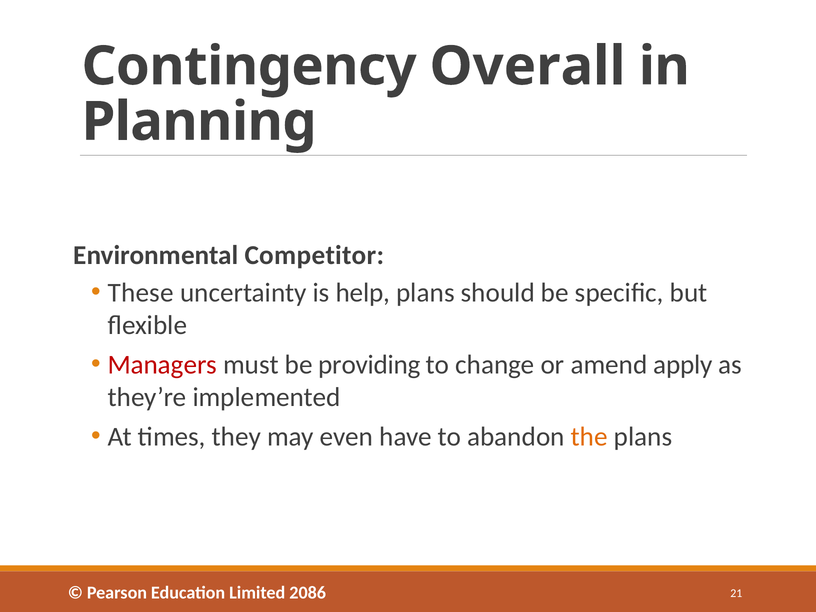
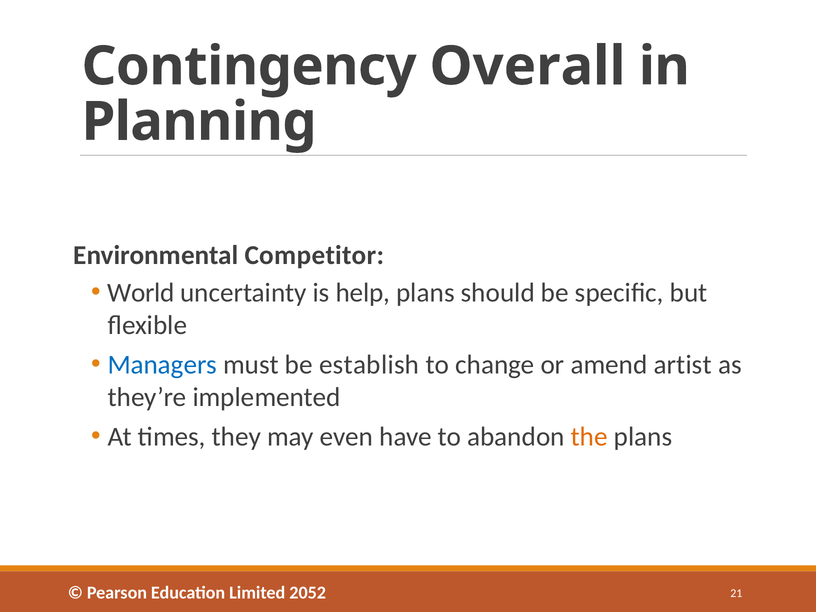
These: These -> World (141, 293)
Managers colour: red -> blue (162, 365)
providing: providing -> establish (369, 365)
apply: apply -> artist (683, 365)
2086: 2086 -> 2052 (308, 593)
